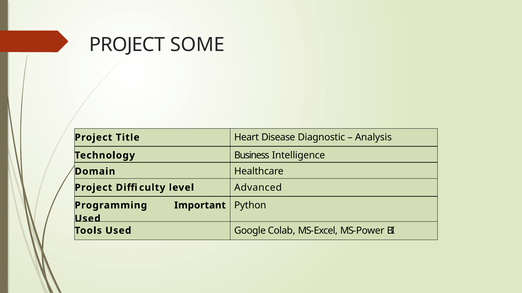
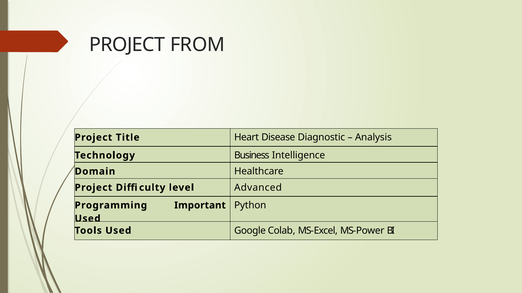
SOME: SOME -> FROM (197, 45)
